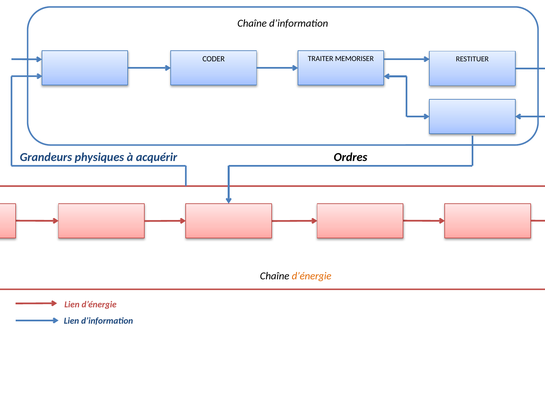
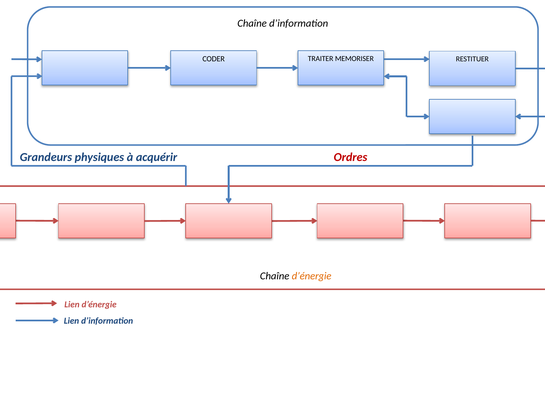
Ordres colour: black -> red (350, 157)
